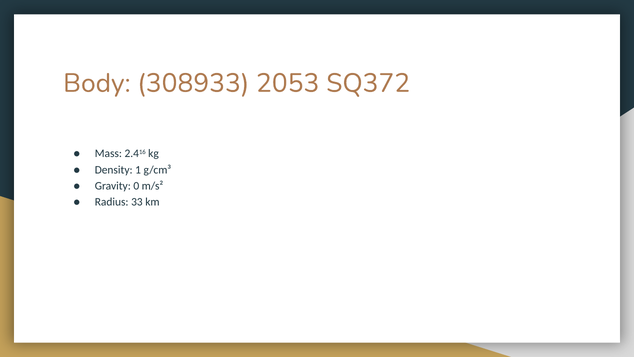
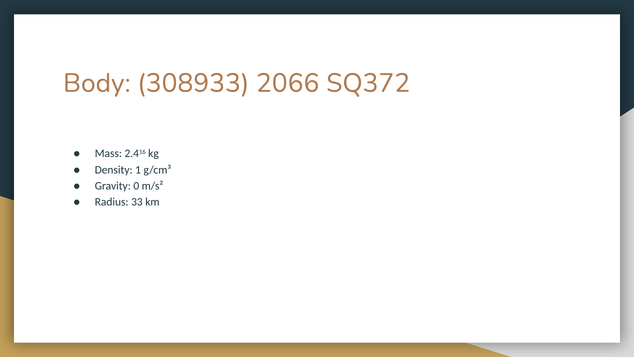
2053: 2053 -> 2066 (288, 83)
